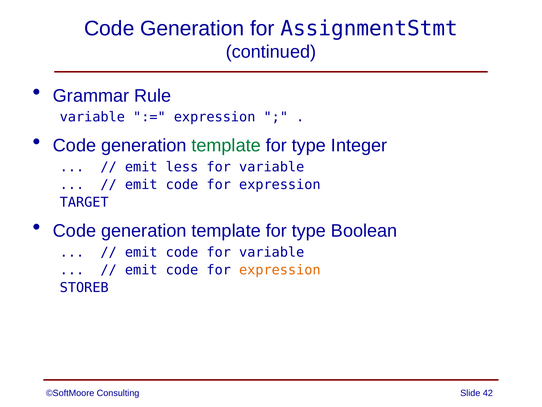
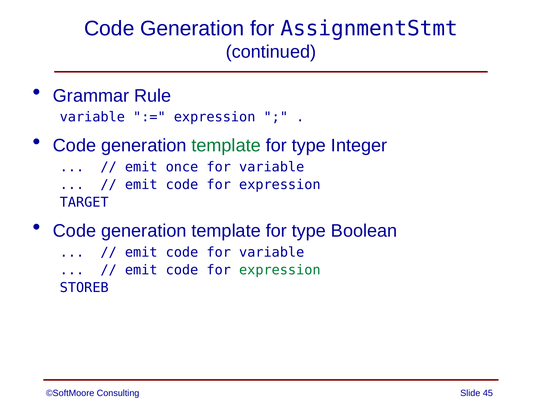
less: less -> once (182, 167)
expression colour: orange -> green (280, 270)
42: 42 -> 45 (488, 393)
